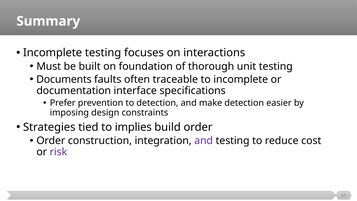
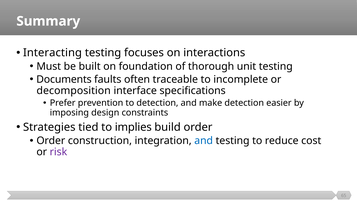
Incomplete: Incomplete -> Interacting (52, 53)
documentation: documentation -> decomposition (74, 91)
and colour: purple -> blue (204, 141)
